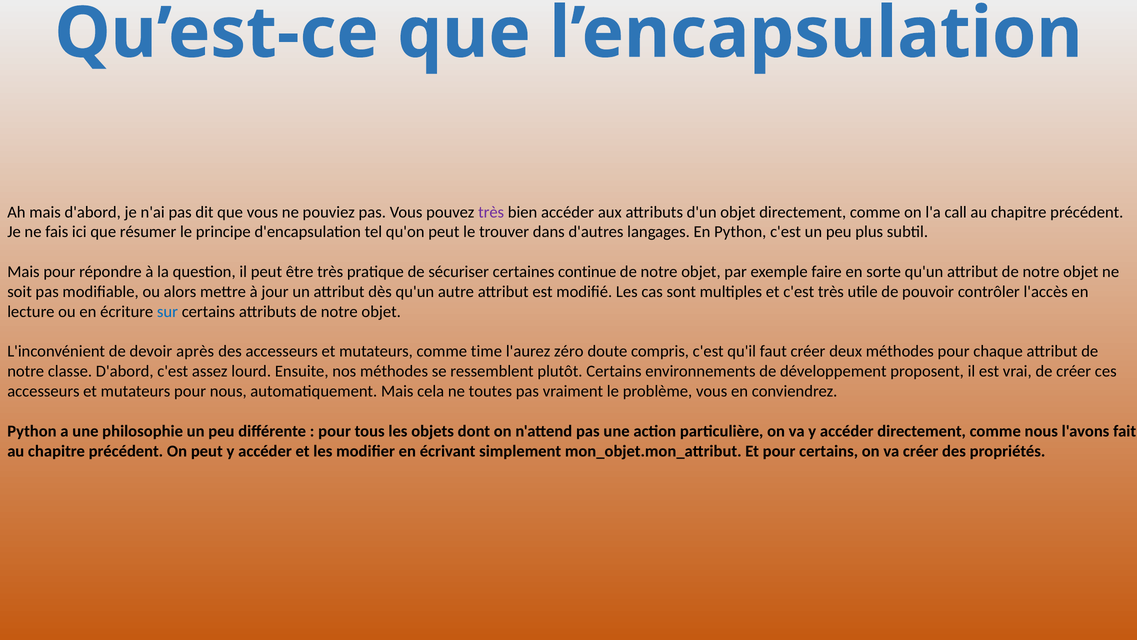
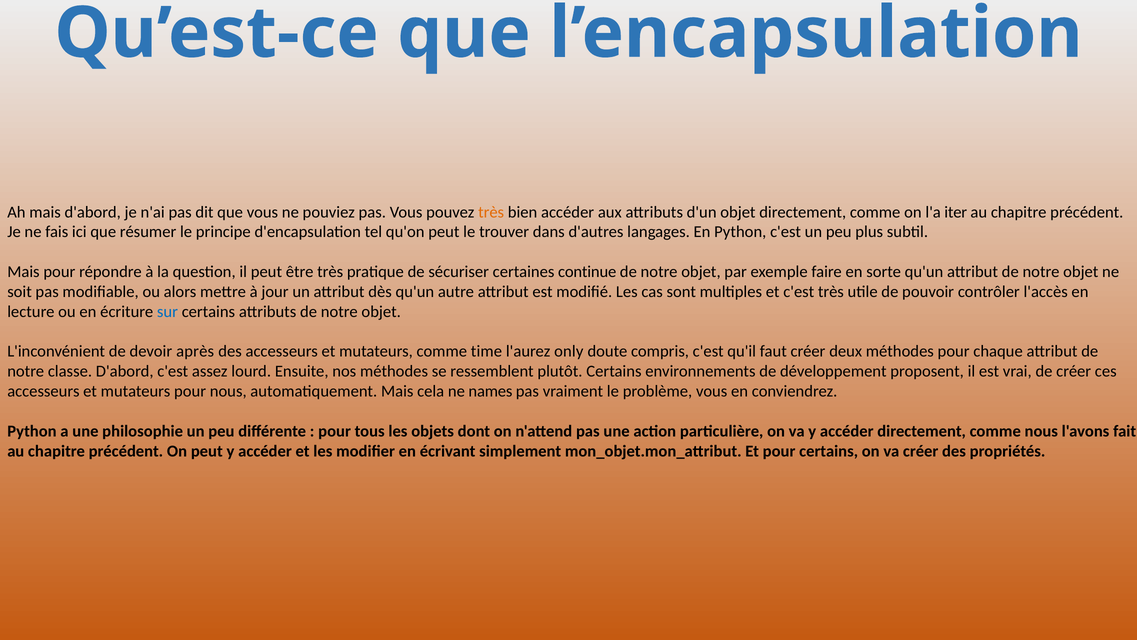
très colour: purple -> orange (491, 212)
call: call -> iter (956, 212)
zéro: zéro -> only (569, 351)
toutes: toutes -> names (490, 391)
